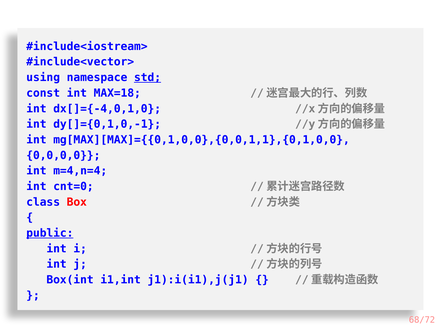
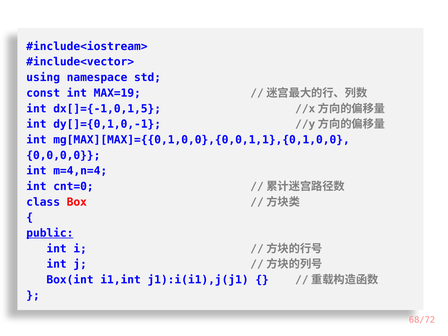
std underline: present -> none (148, 78)
MAX=18: MAX=18 -> MAX=19 (117, 93)
dx[]={-4,0,1,0: dx[]={-4,0,1,0 -> dx[]={-1,0,1,5 (107, 109)
